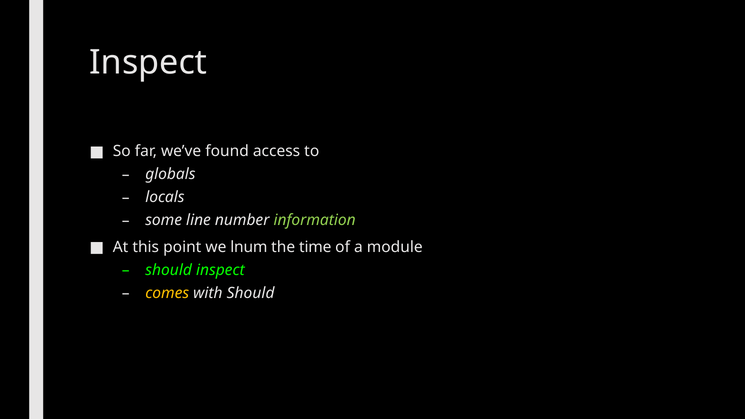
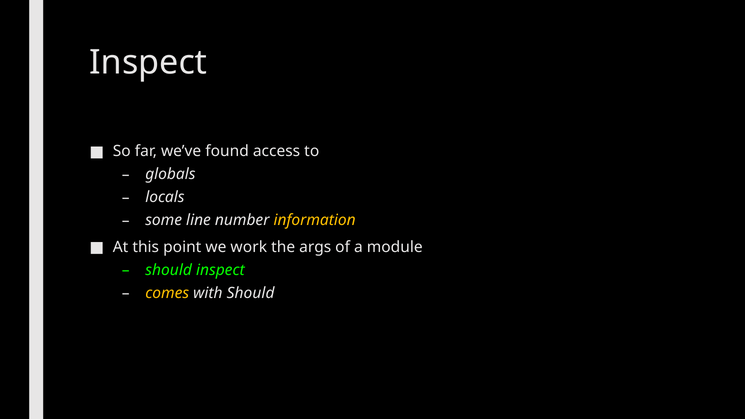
information colour: light green -> yellow (315, 220)
lnum: lnum -> work (249, 247)
time: time -> args (315, 247)
